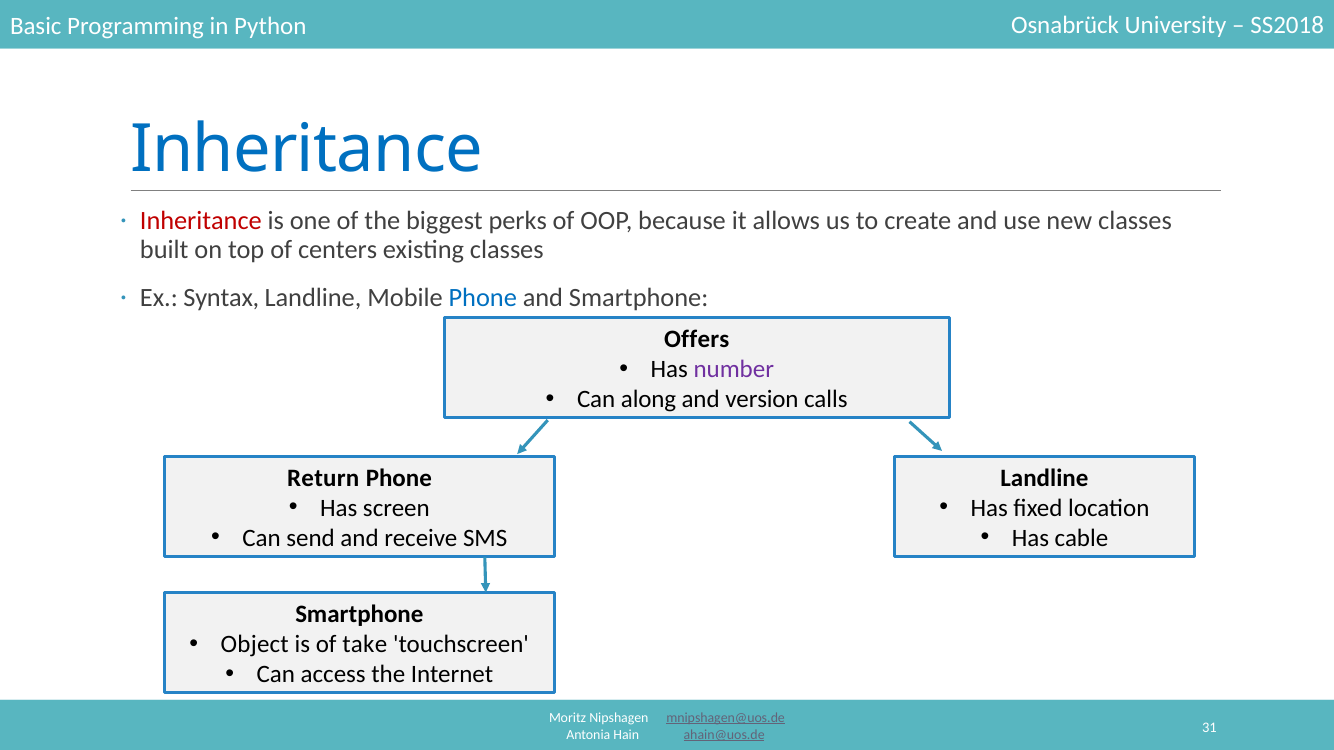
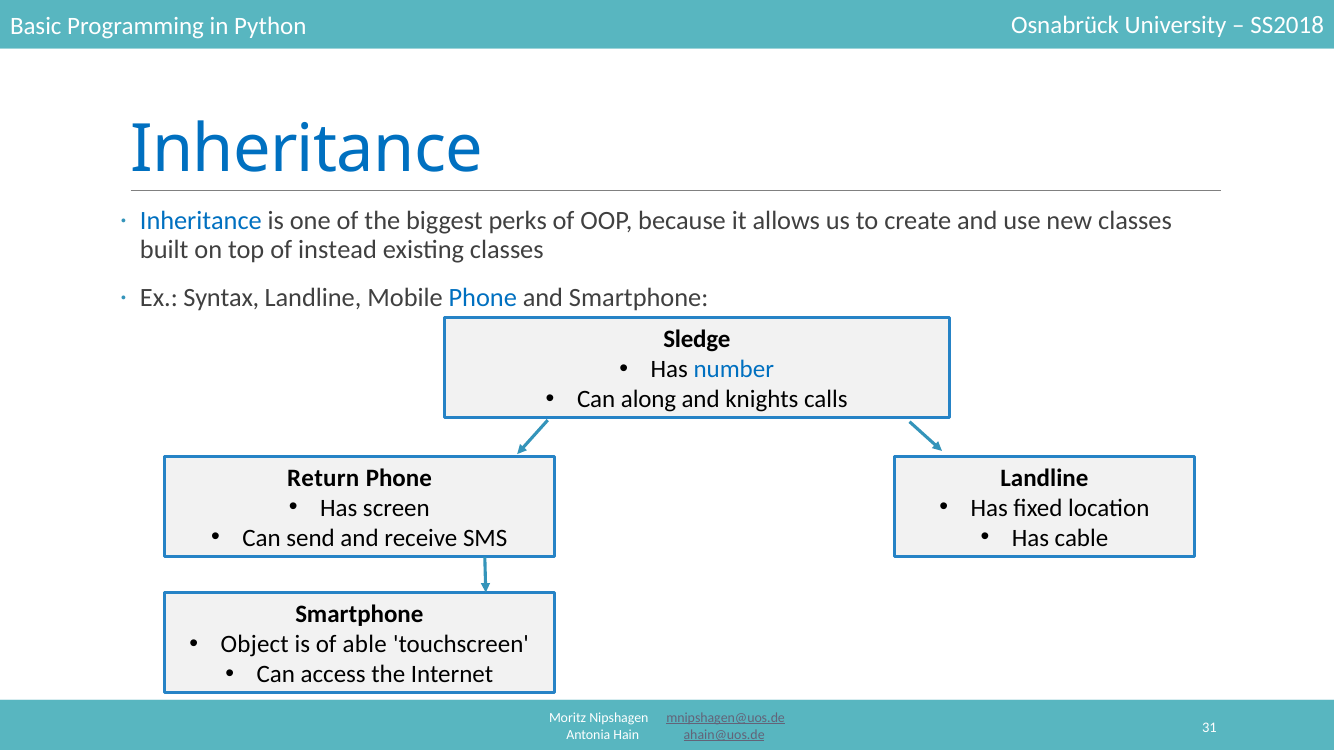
Inheritance colour: red -> blue (201, 221)
centers: centers -> instead (338, 250)
Offers: Offers -> Sledge (697, 340)
number colour: purple -> blue (734, 370)
version: version -> knights (762, 400)
take: take -> able (365, 645)
